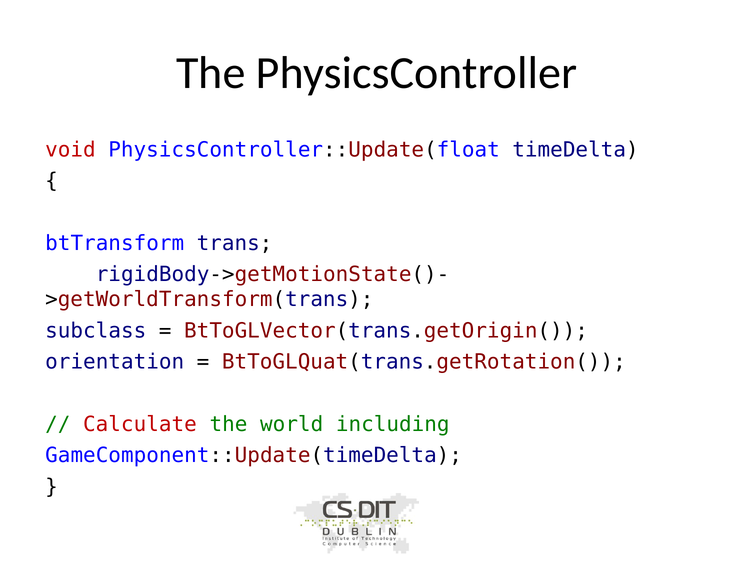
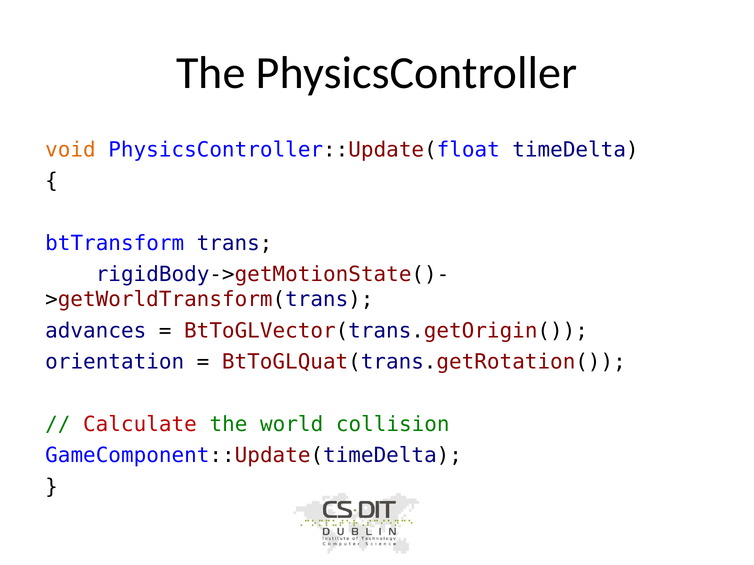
void colour: red -> orange (70, 150)
subclass: subclass -> advances (96, 331)
including: including -> collision (393, 425)
